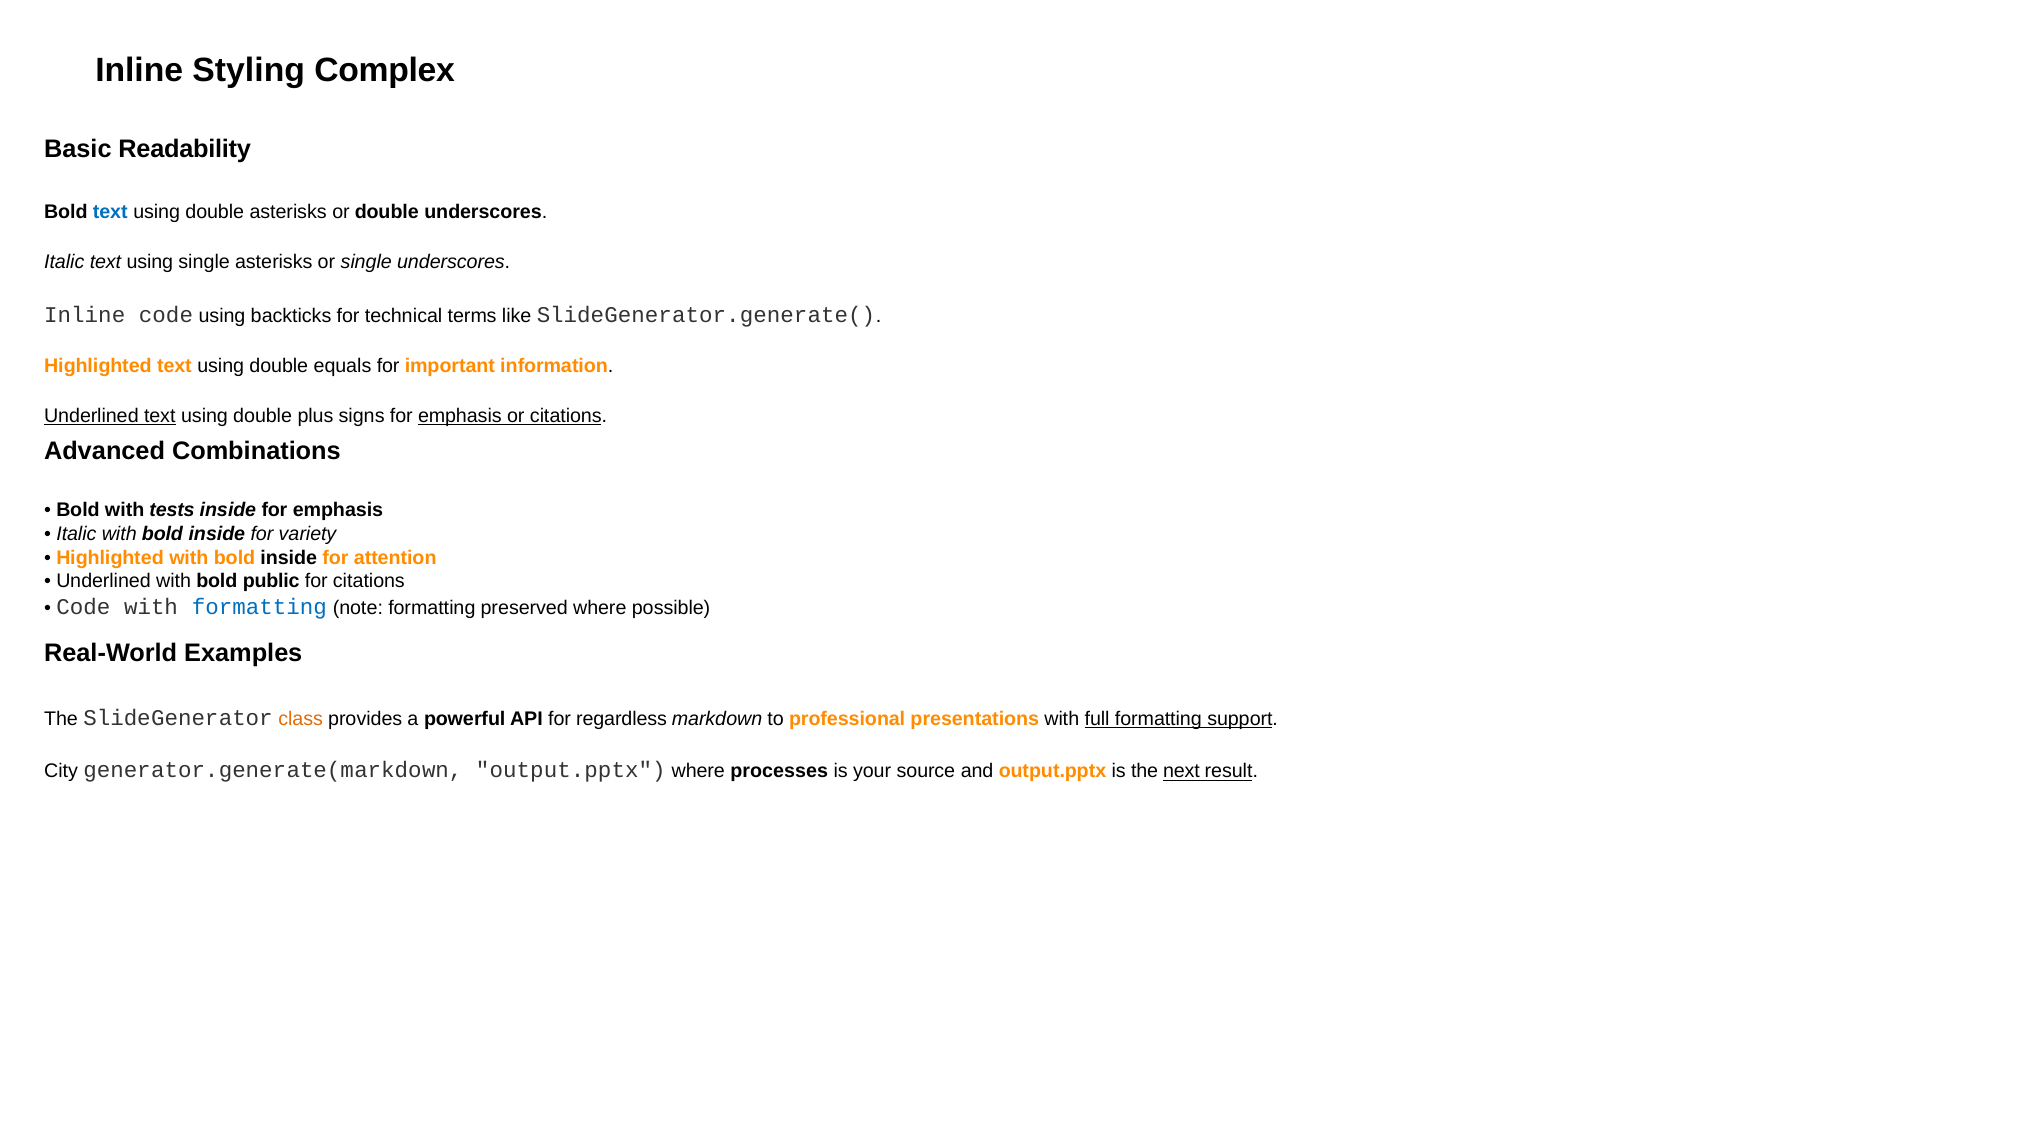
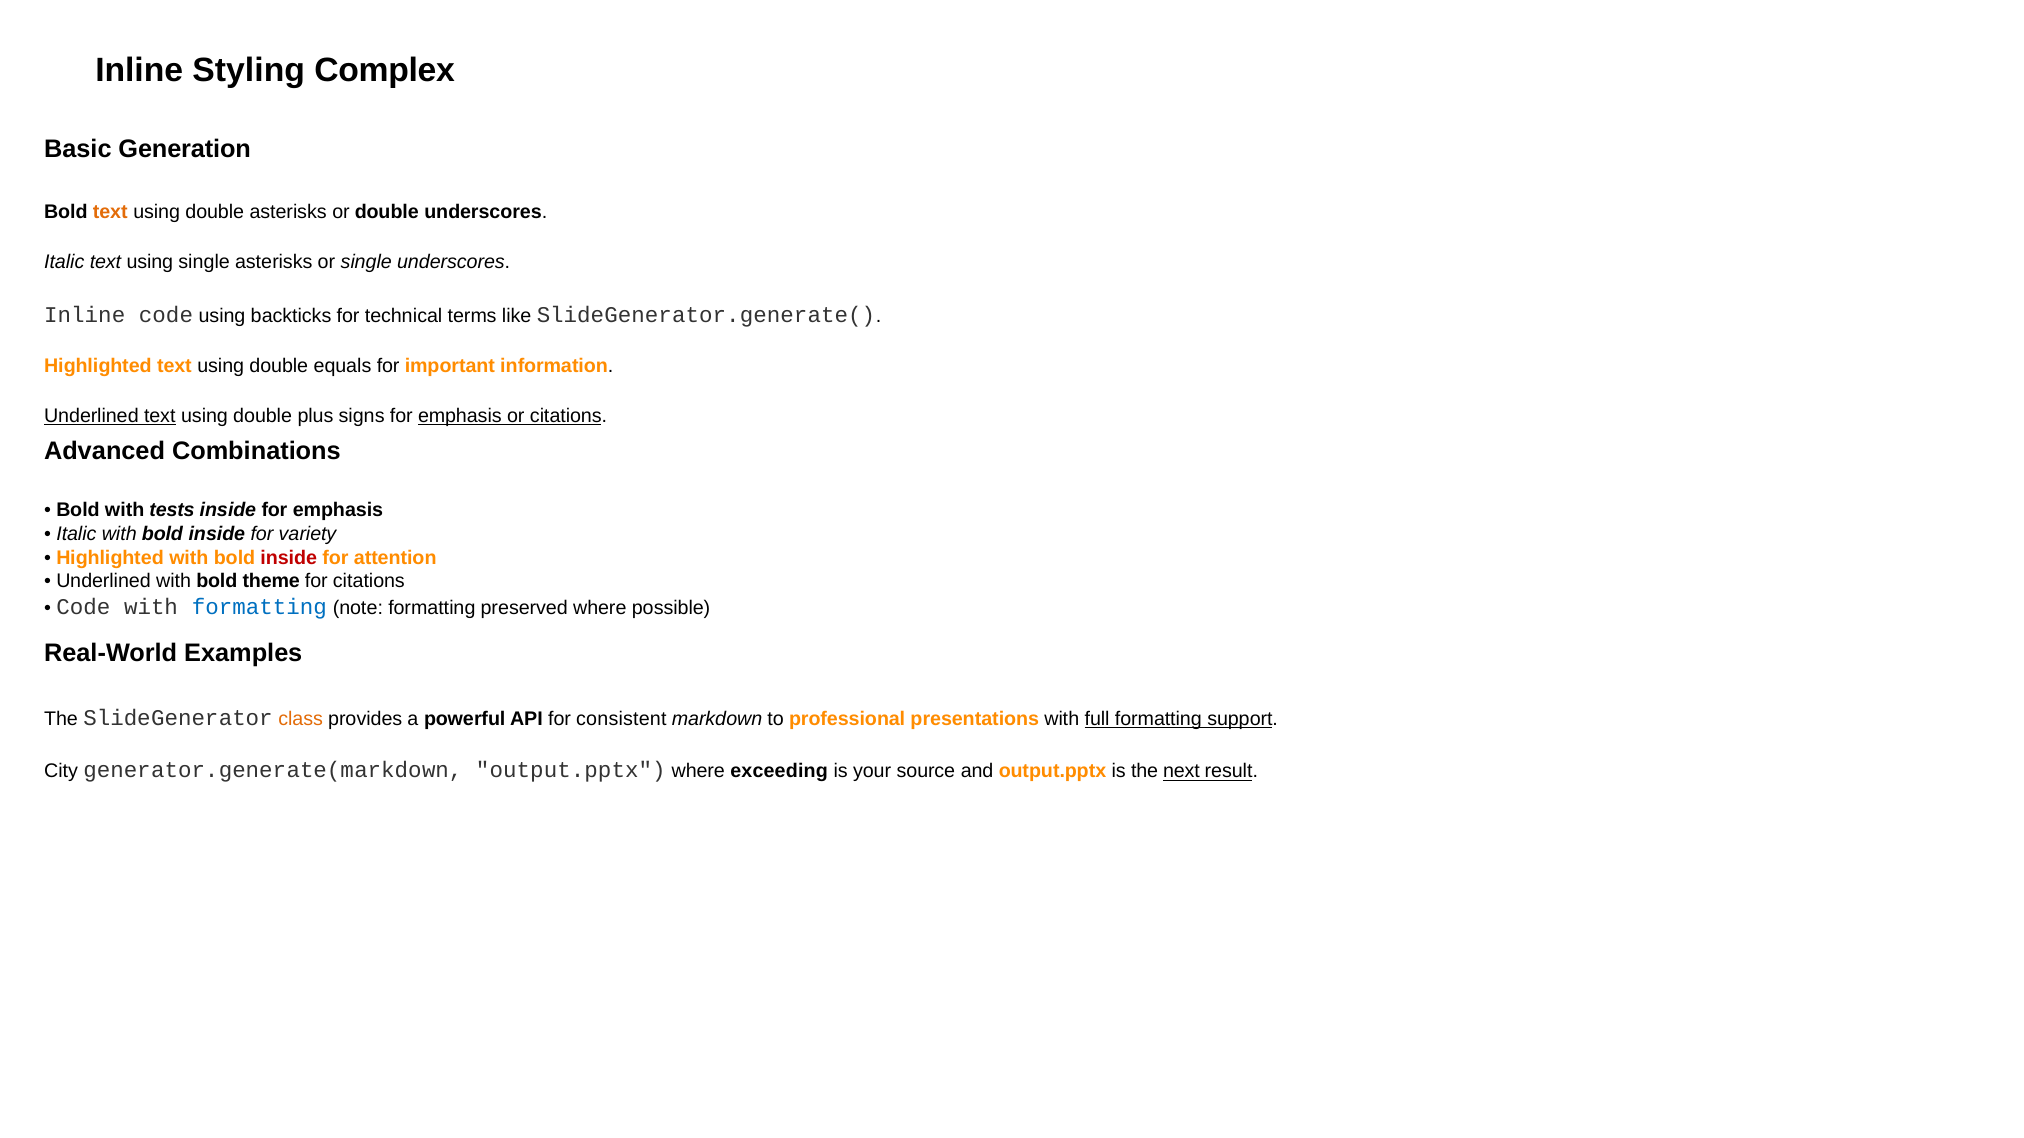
Readability: Readability -> Generation (185, 149)
text colour: blue -> orange (110, 212)
inside colour: black -> red (289, 558)
public: public -> theme (271, 581)
regardless: regardless -> consistent (621, 719)
processes: processes -> exceeding (779, 772)
